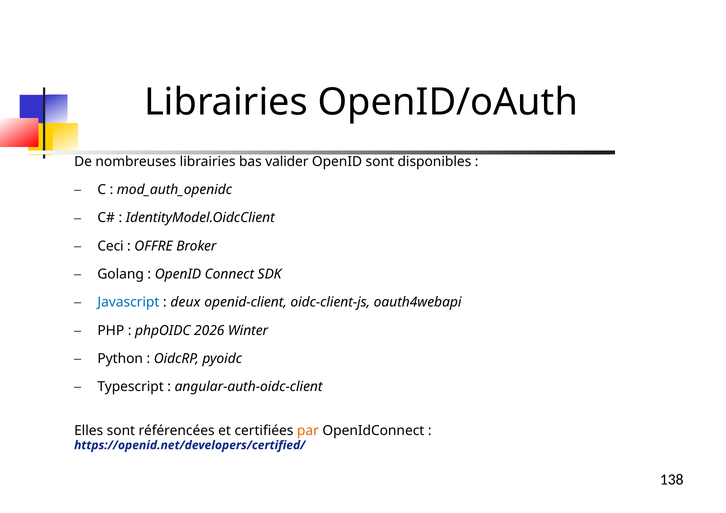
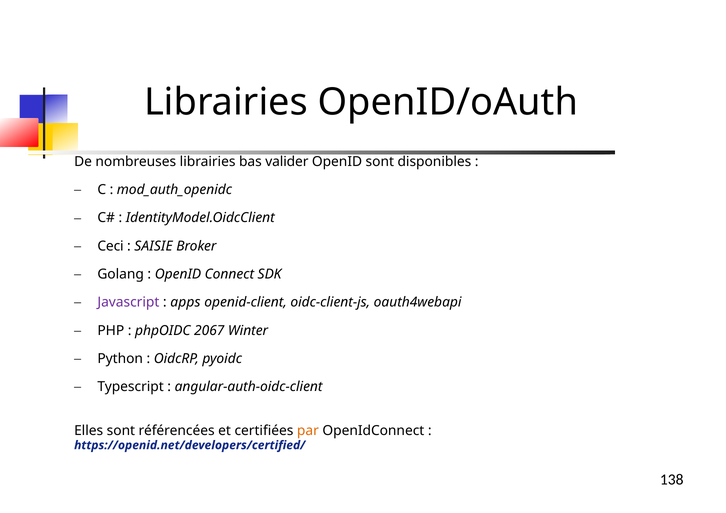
OFFRE: OFFRE -> SAISIE (153, 246)
Javascript colour: blue -> purple (128, 303)
deux: deux -> apps (185, 303)
2026: 2026 -> 2067 (209, 331)
